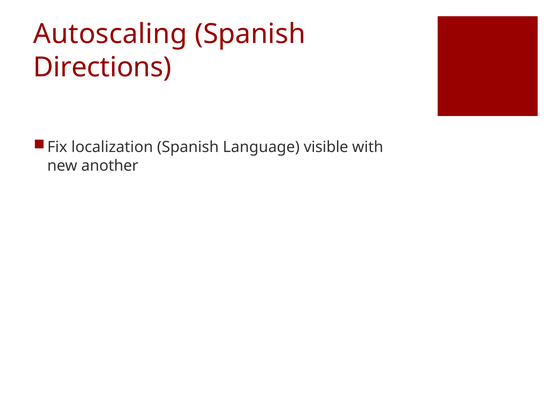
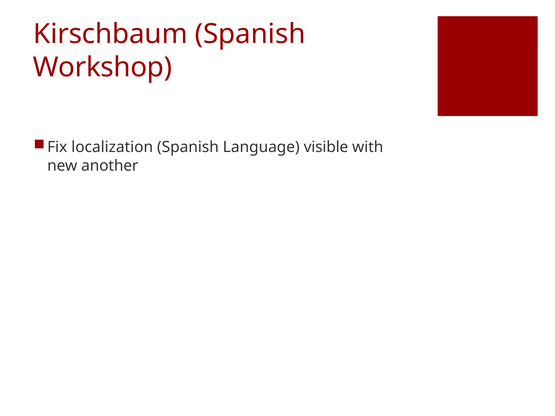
Autoscaling: Autoscaling -> Kirschbaum (110, 34)
Directions: Directions -> Workshop (102, 67)
